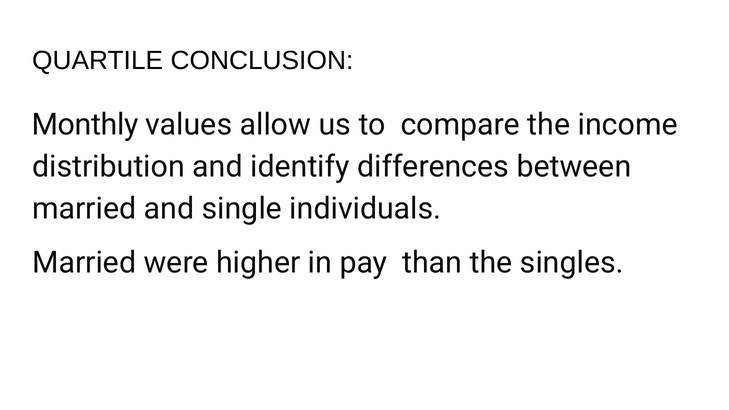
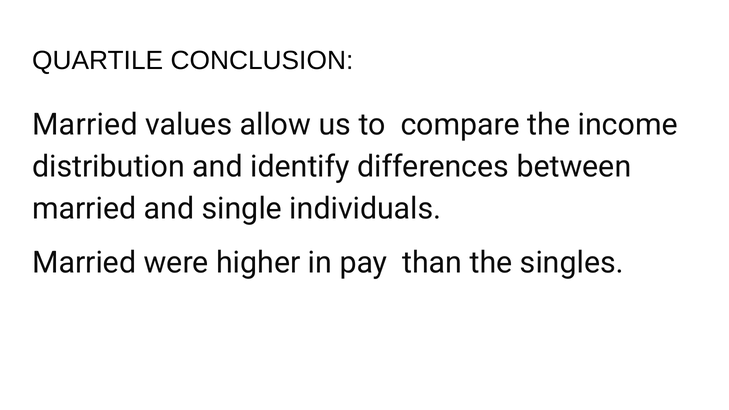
Monthly: Monthly -> Married (85, 125)
